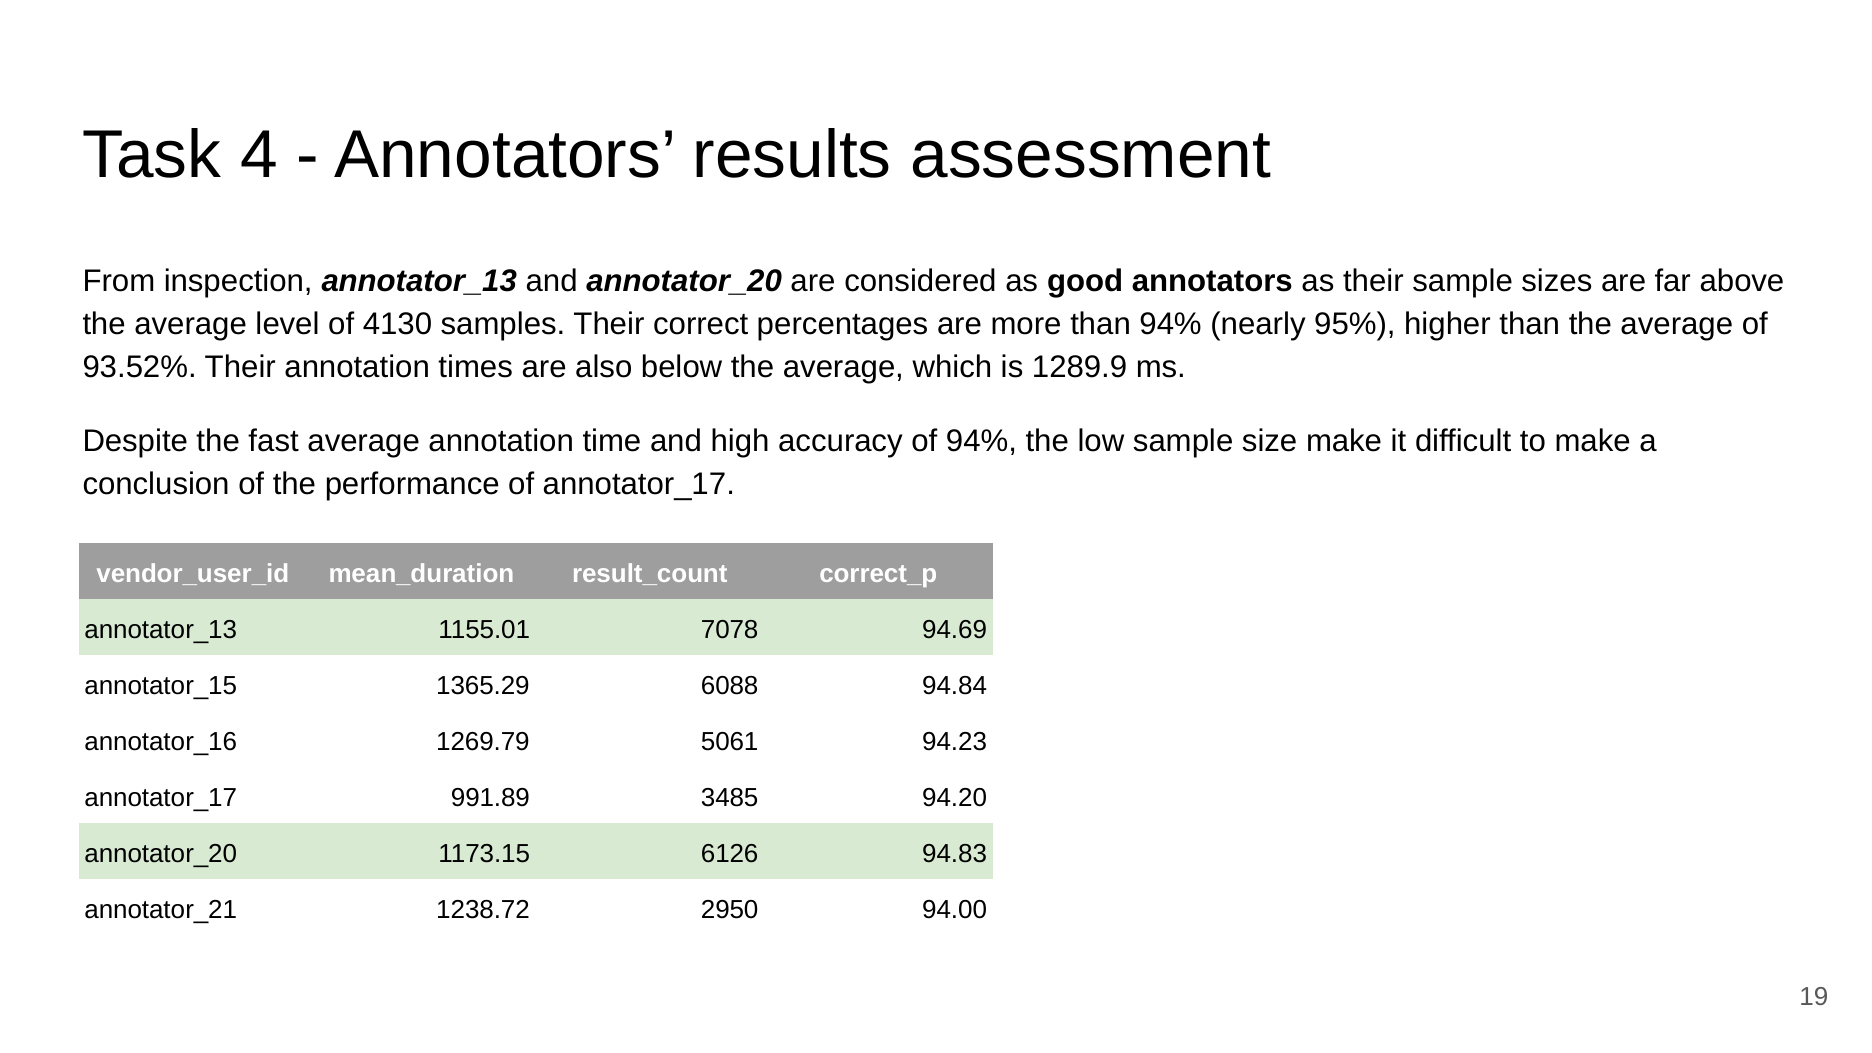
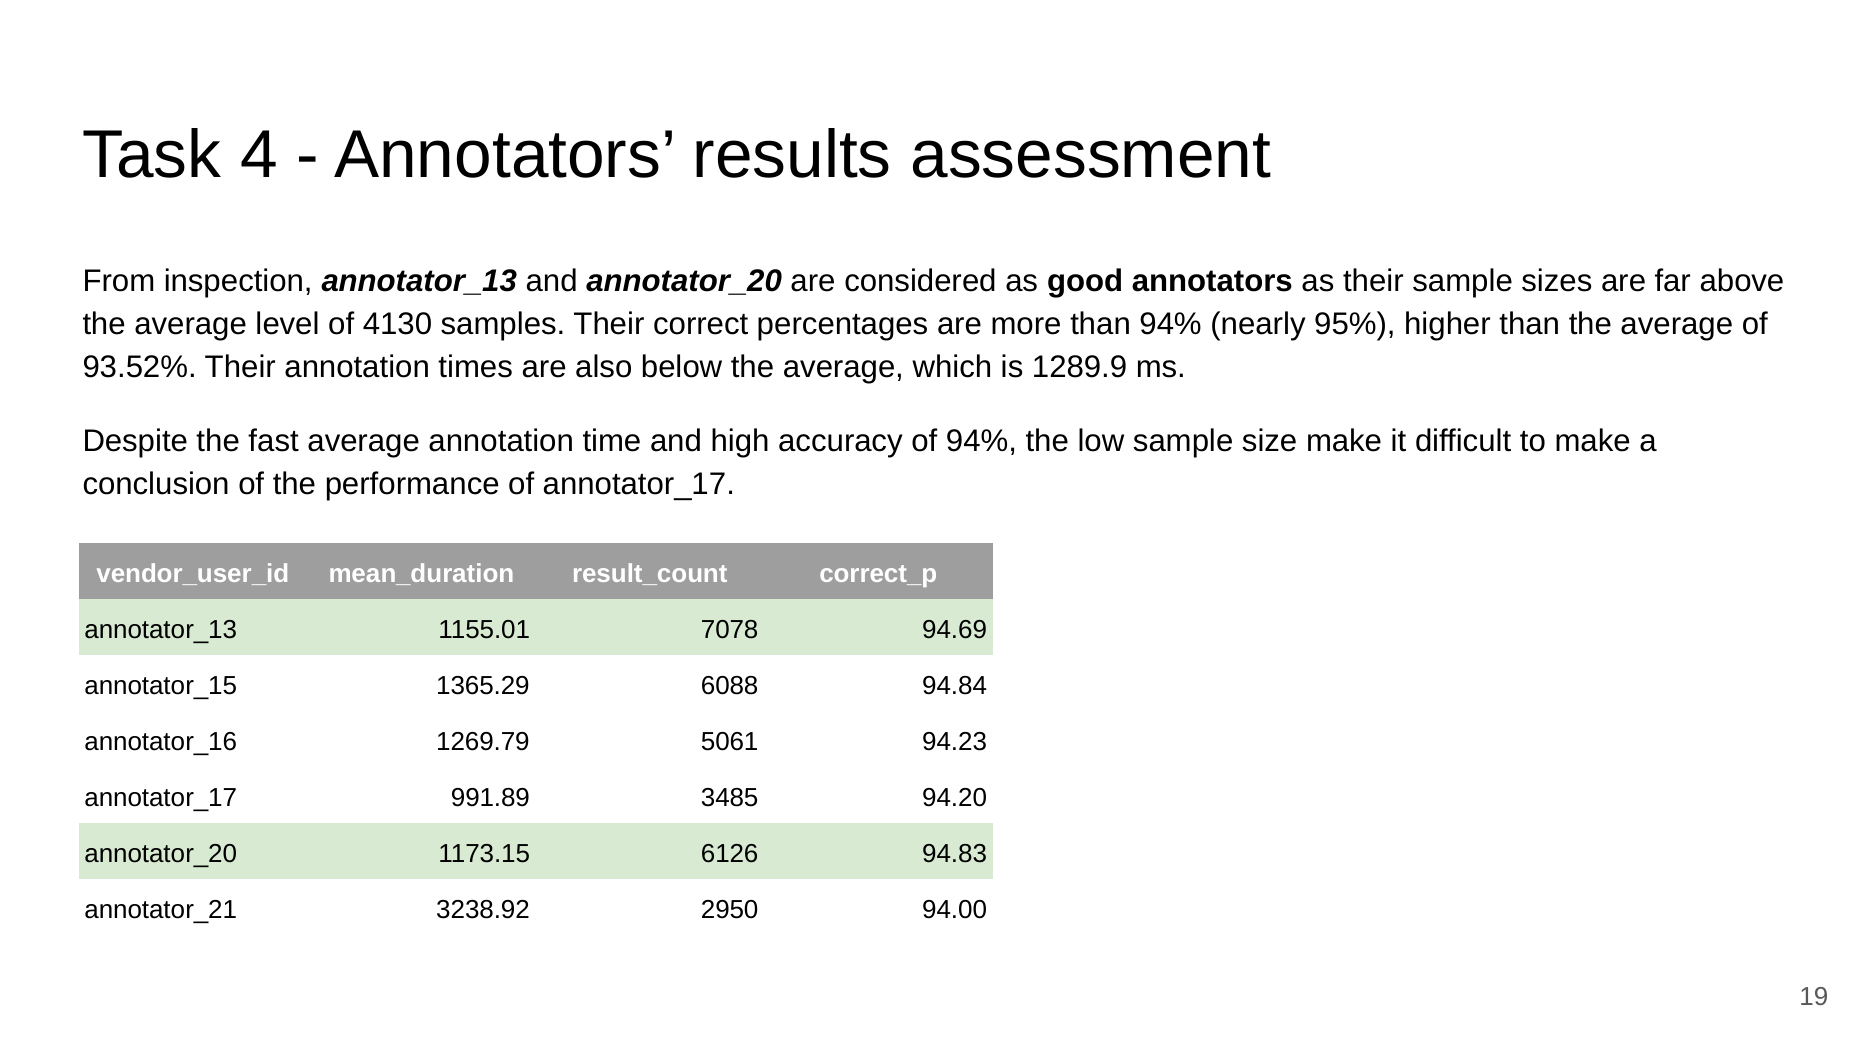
1238.72: 1238.72 -> 3238.92 (483, 910)
